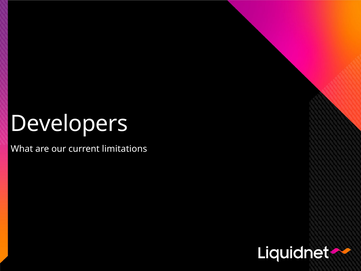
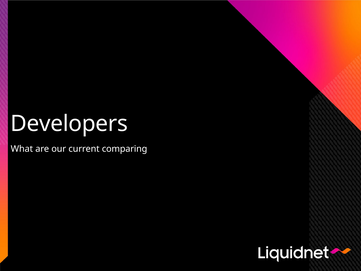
limitations: limitations -> comparing (125, 149)
